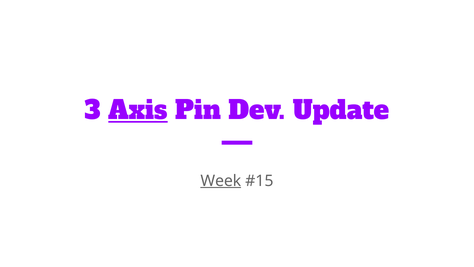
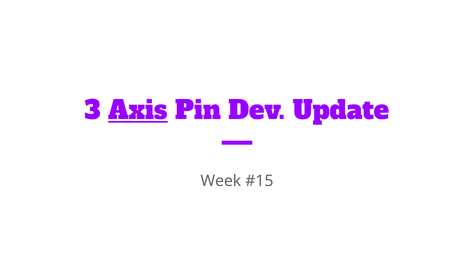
Week underline: present -> none (221, 181)
